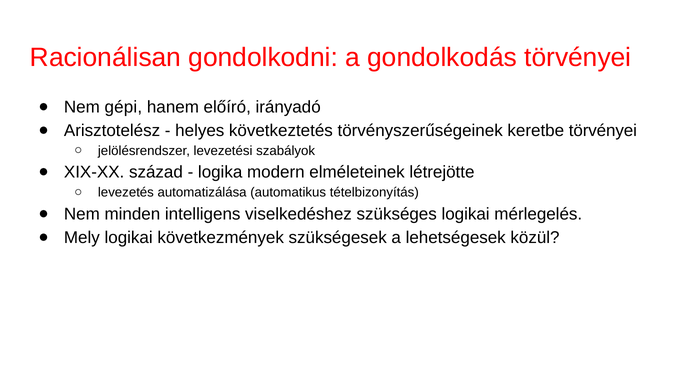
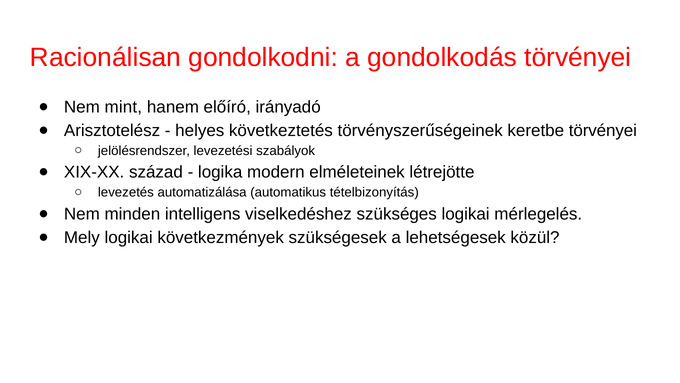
gépi: gépi -> mint (123, 107)
